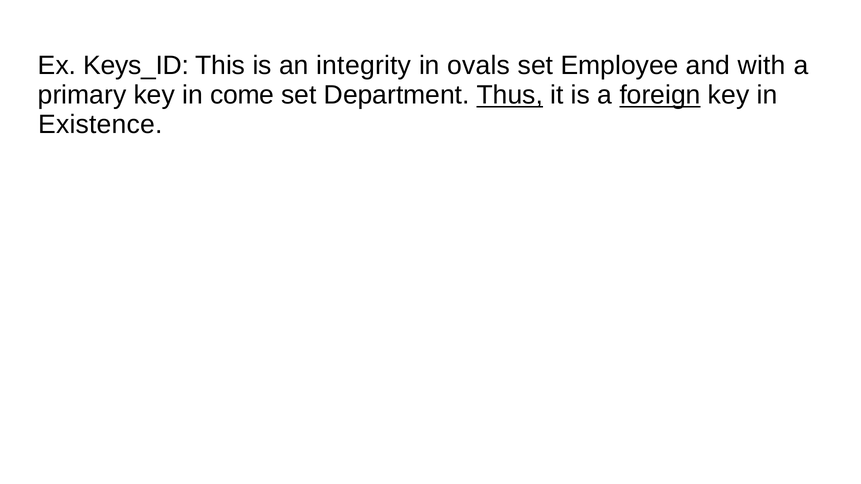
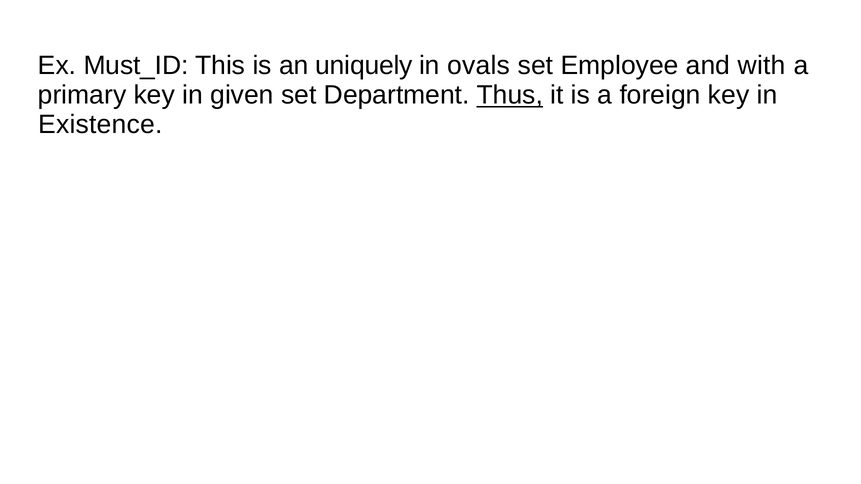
Keys_ID: Keys_ID -> Must_ID (136, 66)
integrity: integrity -> uniquely (364, 66)
come: come -> given (242, 95)
foreign underline: present -> none (660, 95)
